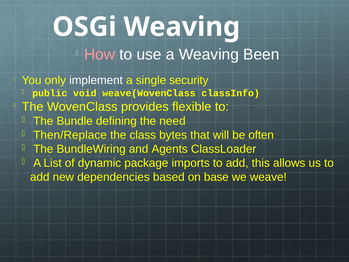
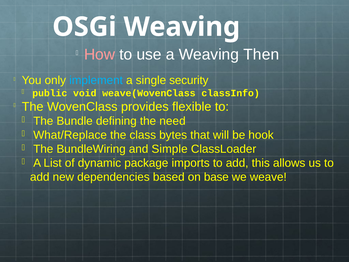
Been: Been -> Then (261, 55)
implement colour: white -> light blue (96, 80)
Then/Replace: Then/Replace -> What/Replace (70, 135)
often: often -> hook (261, 135)
Agents: Agents -> Simple (170, 149)
